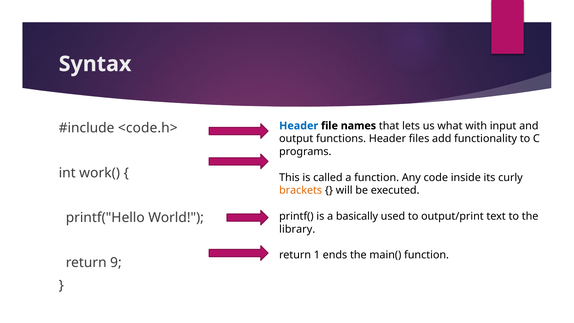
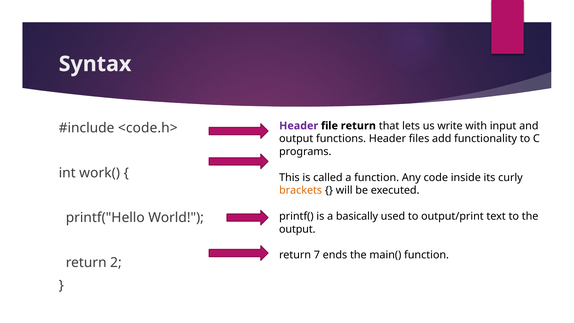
Header colour: blue -> purple (299, 126)
file names: names -> return (358, 126)
what: what -> write (450, 126)
library: library -> output (297, 229)
1: 1 -> 7 (317, 255)
9: 9 -> 2 (116, 263)
